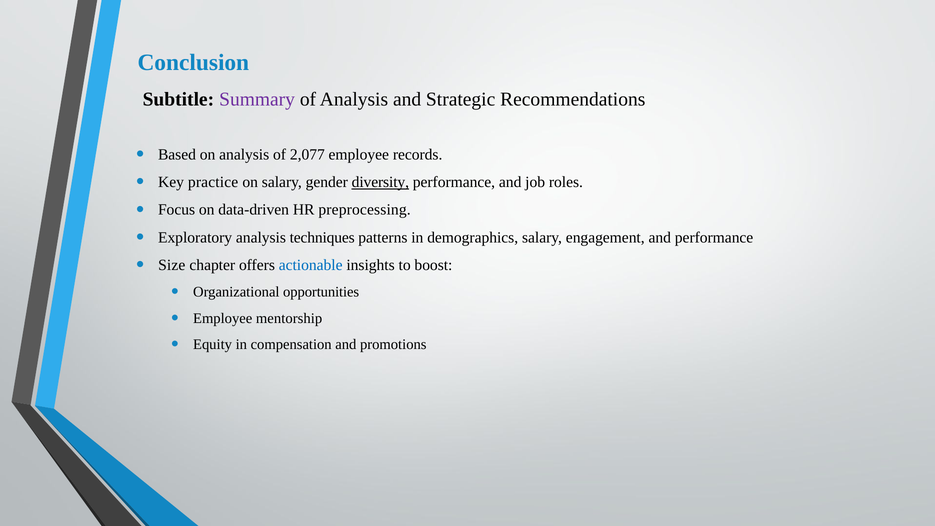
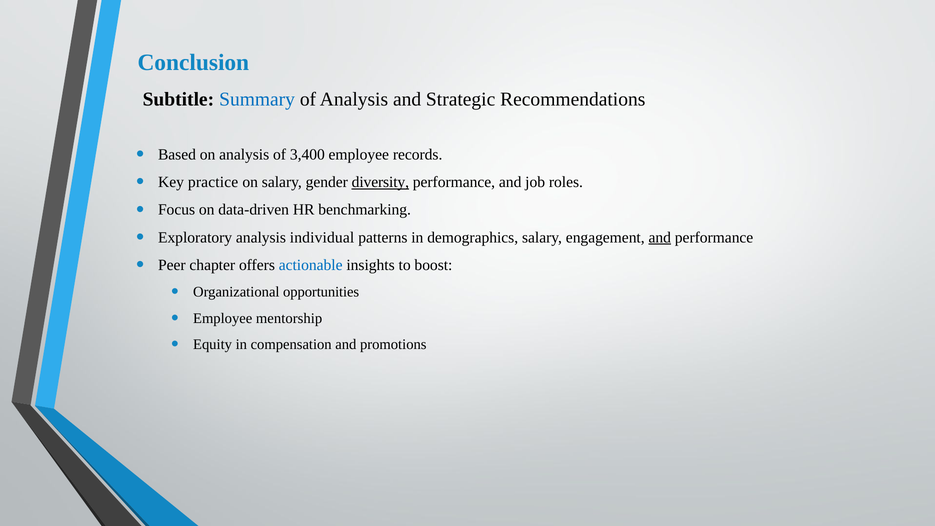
Summary colour: purple -> blue (257, 99)
2,077: 2,077 -> 3,400 (307, 155)
preprocessing: preprocessing -> benchmarking (365, 210)
techniques: techniques -> individual (322, 237)
and underline: none -> present (660, 237)
Size: Size -> Peer (172, 265)
